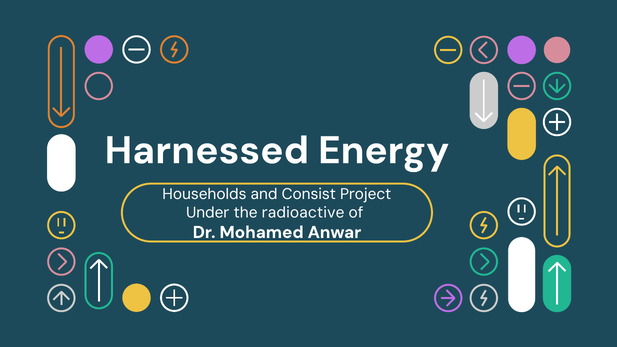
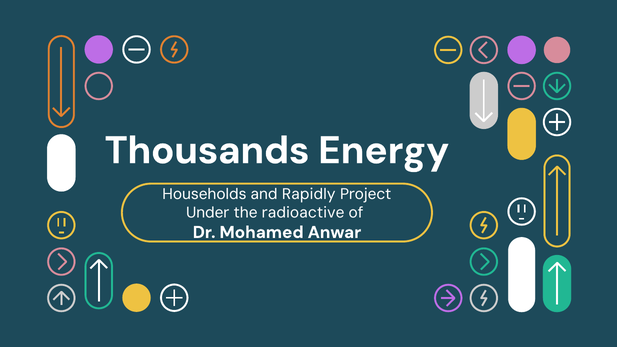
Harnessed: Harnessed -> Thousands (207, 150)
Consist: Consist -> Rapidly (309, 194)
